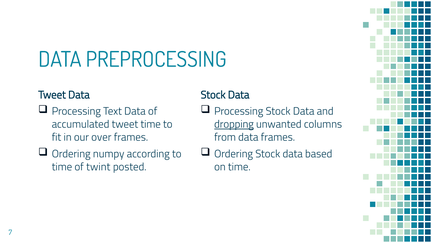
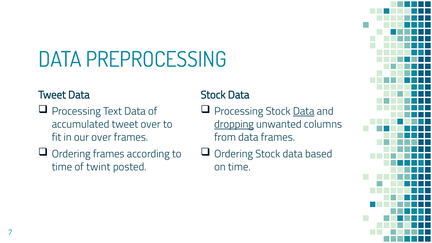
Data underline: none -> present (304, 111)
tweet time: time -> over (151, 124)
Ordering numpy: numpy -> frames (109, 154)
